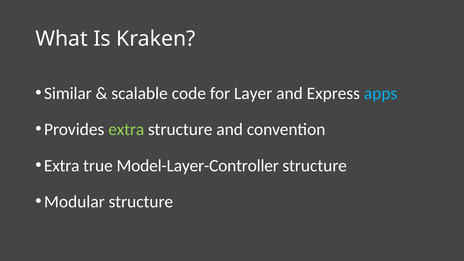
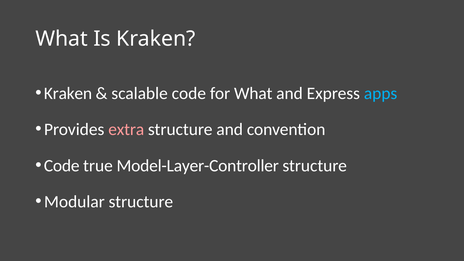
Similar: Similar -> Kraken (68, 93)
for Layer: Layer -> What (253, 93)
extra colour: light green -> pink (126, 129)
Extra: Extra -> Code (62, 166)
